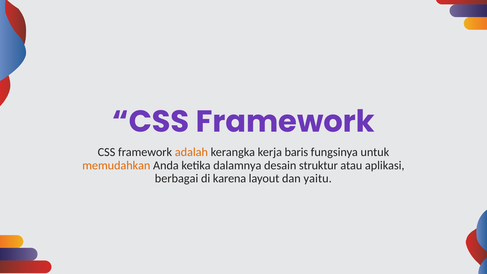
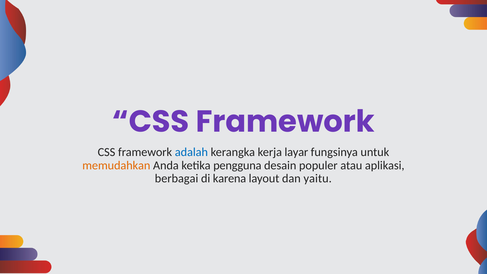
adalah colour: orange -> blue (191, 152)
baris: baris -> layar (296, 152)
dalamnya: dalamnya -> pengguna (237, 165)
struktur: struktur -> populer (318, 165)
